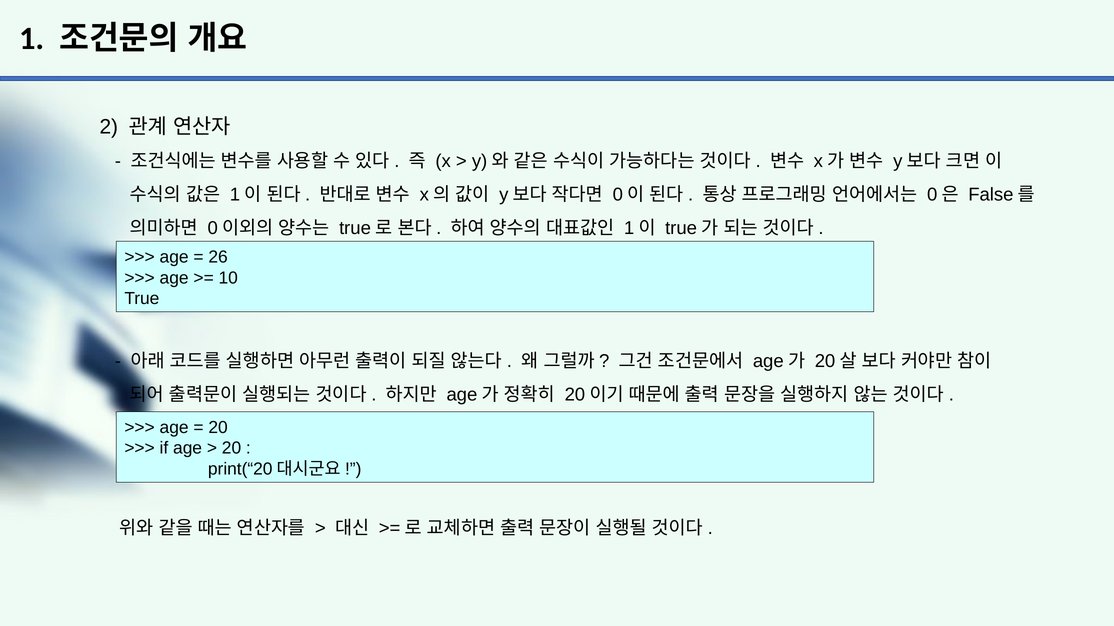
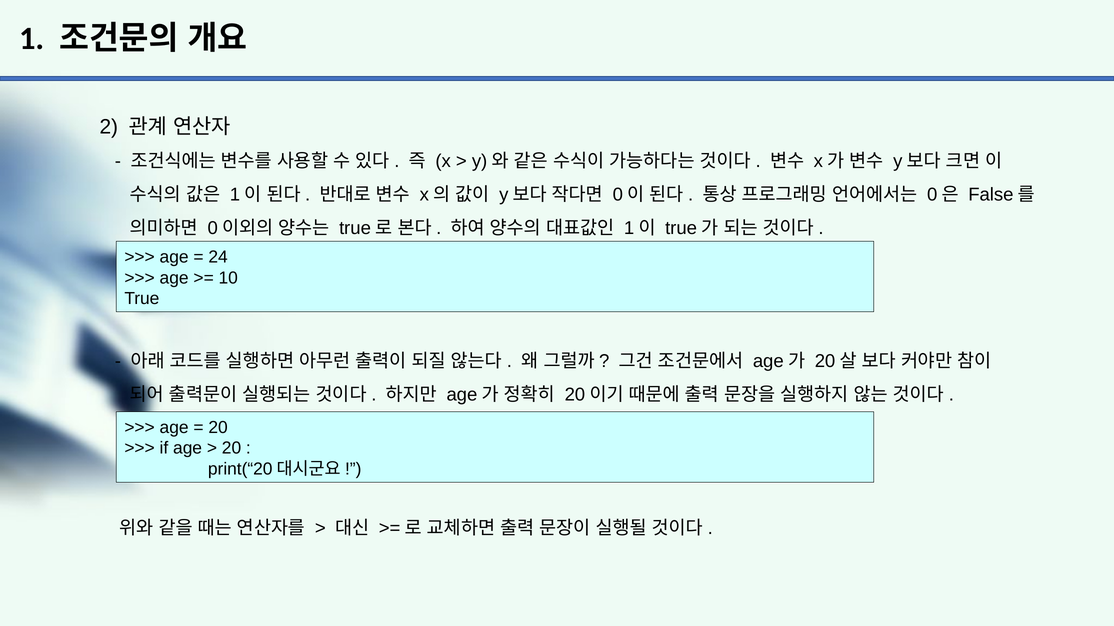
26: 26 -> 24 (218, 257)
